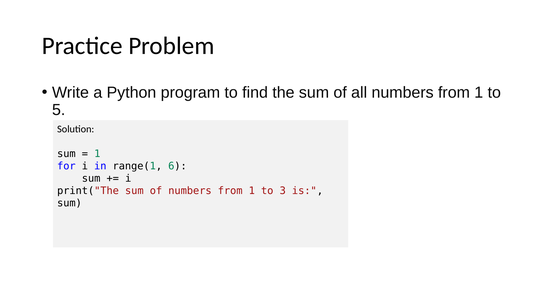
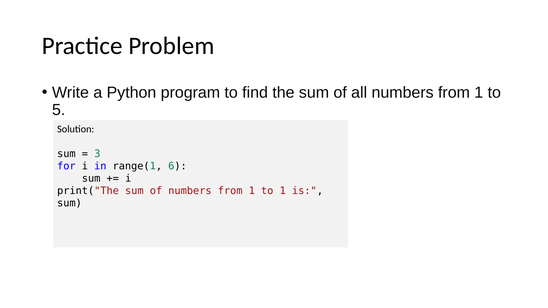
1: 1 -> 3 (97, 154)
to 3: 3 -> 1 (283, 191)
